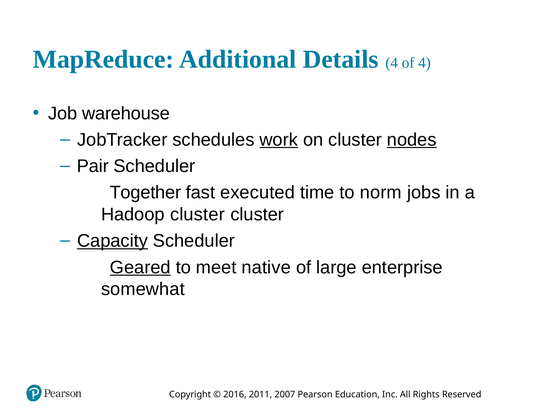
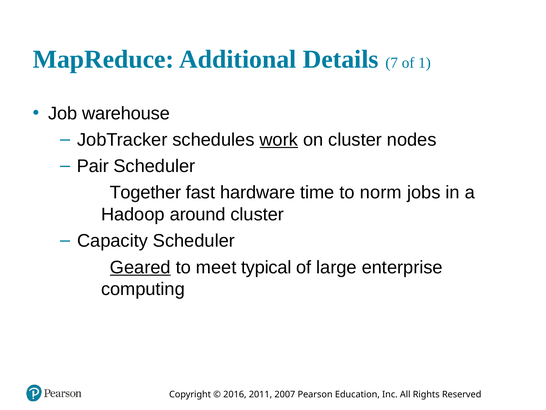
Details 4: 4 -> 7 (392, 63)
of 4: 4 -> 1 (425, 63)
nodes underline: present -> none (412, 140)
executed: executed -> hardware (258, 192)
Hadoop cluster: cluster -> around (198, 214)
Capacity underline: present -> none (113, 241)
native: native -> typical (266, 267)
somewhat: somewhat -> computing (143, 289)
